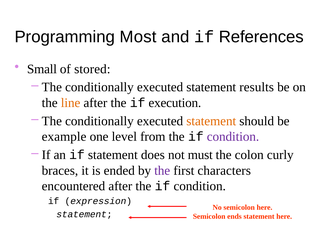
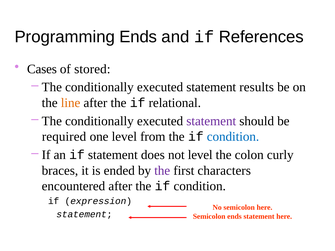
Programming Most: Most -> Ends (138, 37)
Small: Small -> Cases (42, 69)
execution: execution -> relational (175, 103)
statement colour: orange -> purple (211, 121)
example: example -> required (64, 137)
condition colour: purple -> blue (233, 137)
not must: must -> level (200, 155)
